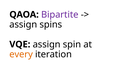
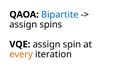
Bipartite colour: purple -> blue (60, 15)
